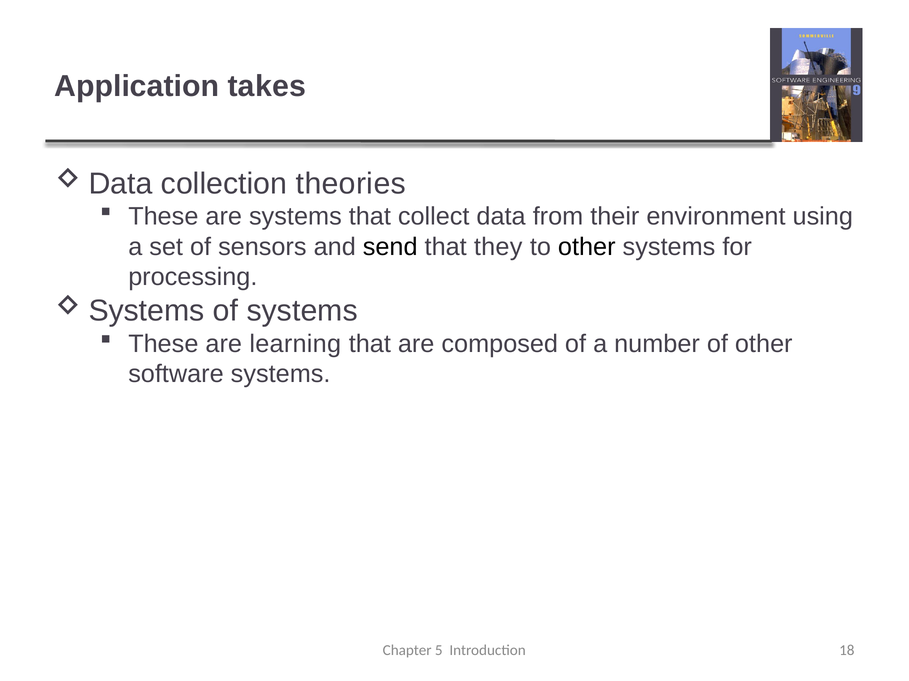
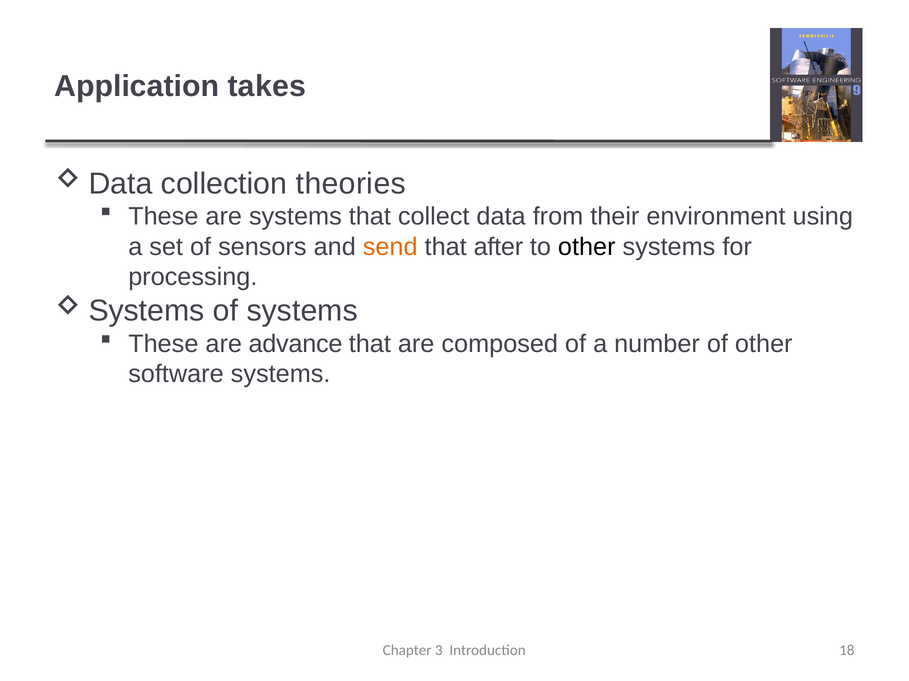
send colour: black -> orange (390, 247)
they: they -> after (498, 247)
learning: learning -> advance (296, 344)
5: 5 -> 3 (439, 651)
